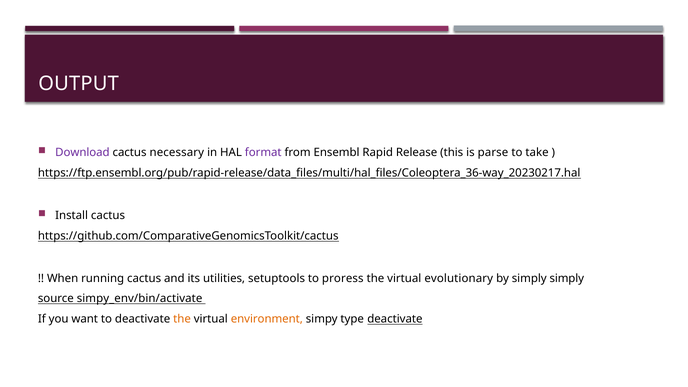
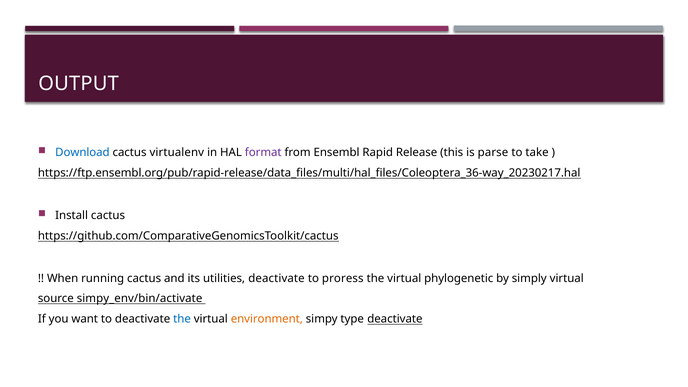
Download colour: purple -> blue (82, 153)
necessary: necessary -> virtualenv (177, 153)
utilities setuptools: setuptools -> deactivate (276, 278)
evolutionary: evolutionary -> phylogenetic (459, 278)
simply simply: simply -> virtual (567, 278)
the colour: orange -> blue (182, 319)
